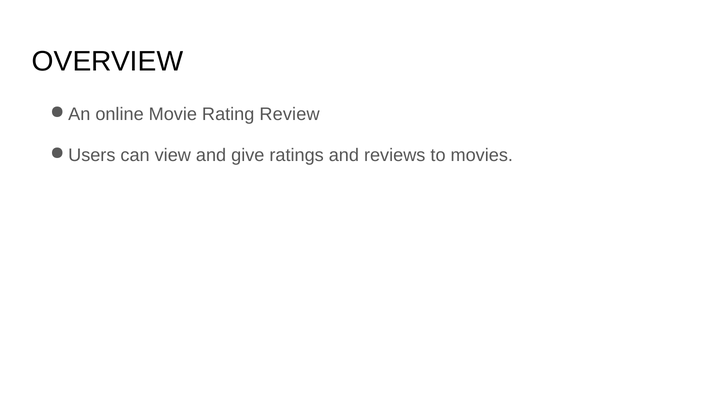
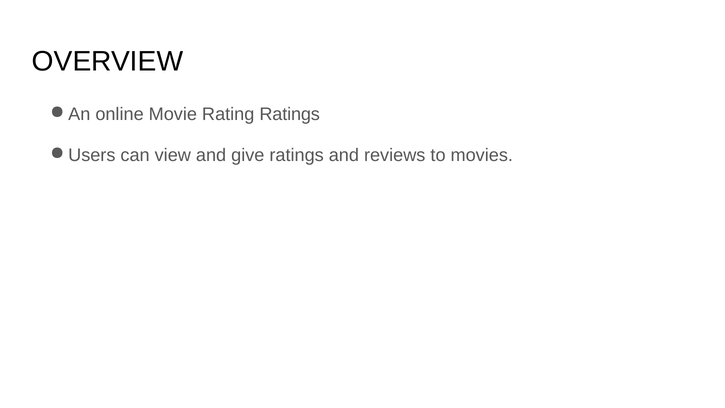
Rating Review: Review -> Ratings (290, 114)
